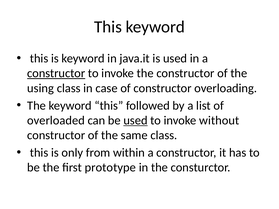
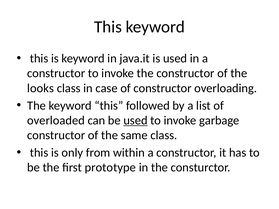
constructor underline: present -> none (56, 73)
using: using -> looks (41, 88)
without: without -> garbage (219, 121)
